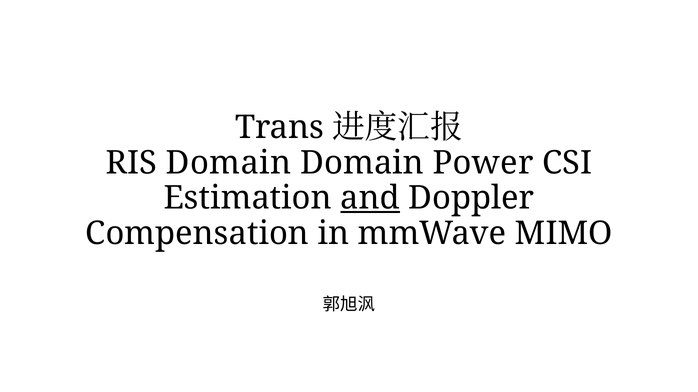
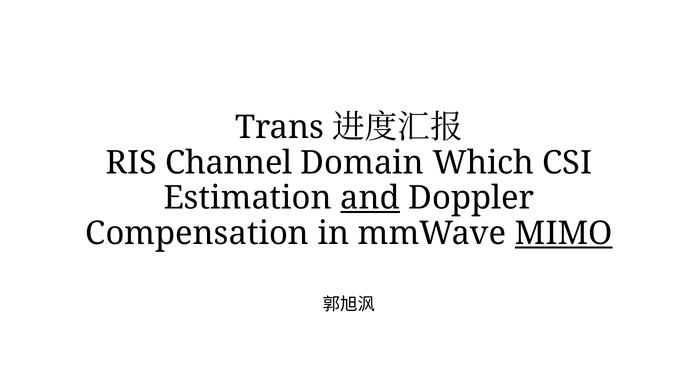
RIS Domain: Domain -> Channel (229, 163)
Power: Power -> Which (483, 163)
MIMO underline: none -> present (564, 234)
